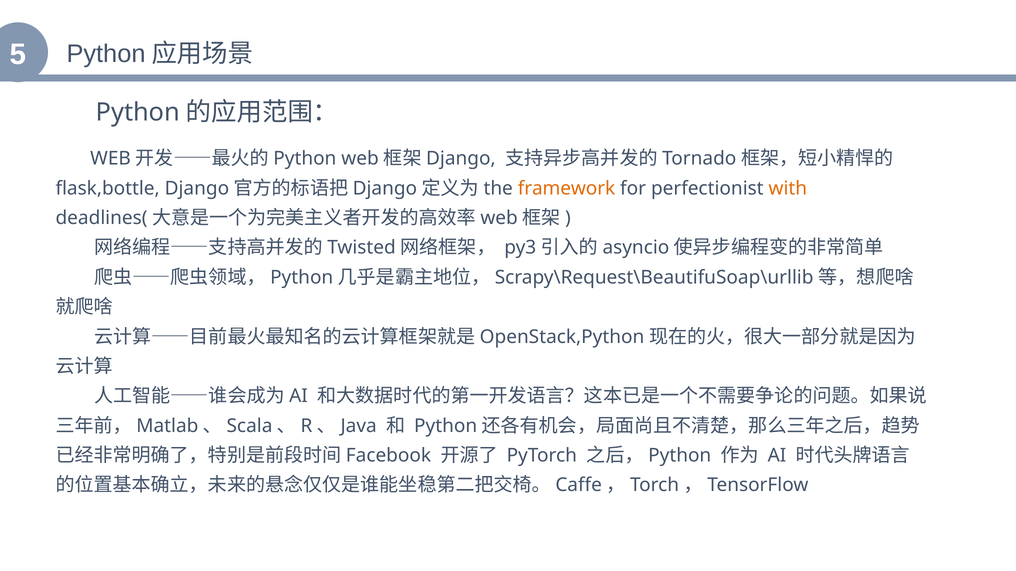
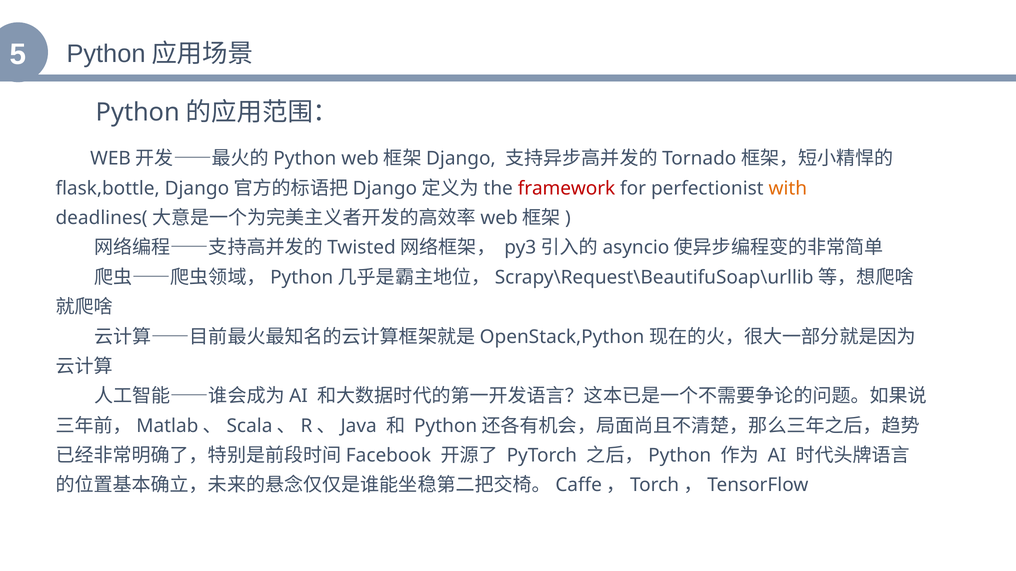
framework colour: orange -> red (567, 189)
